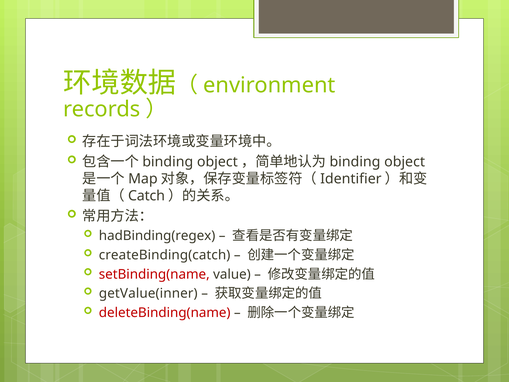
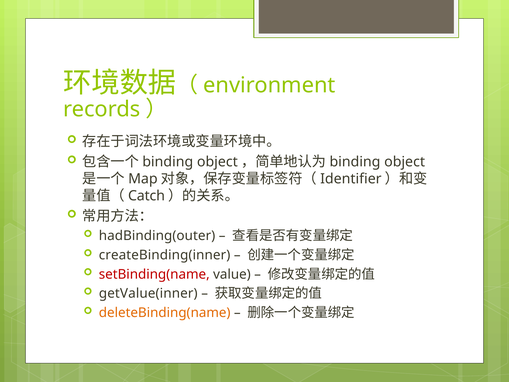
hadBinding(regex: hadBinding(regex -> hadBinding(outer (157, 236)
createBinding(catch: createBinding(catch -> createBinding(inner (165, 255)
deleteBinding(name colour: red -> orange (165, 313)
